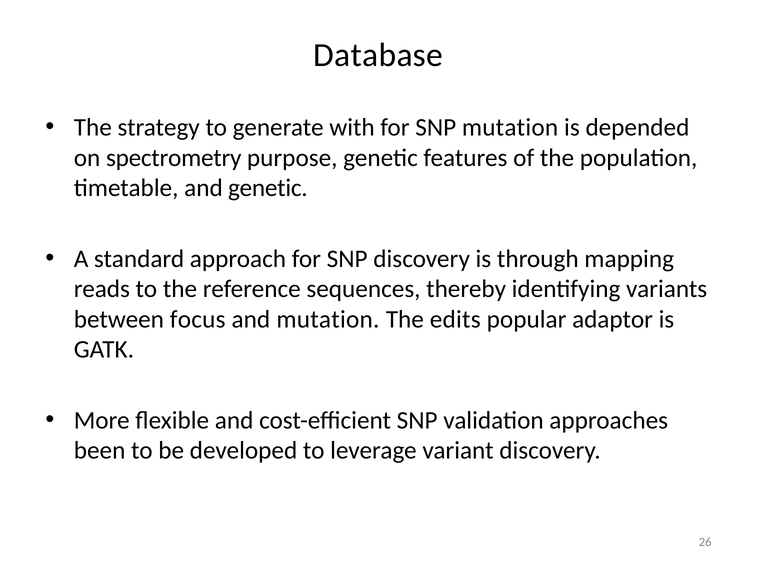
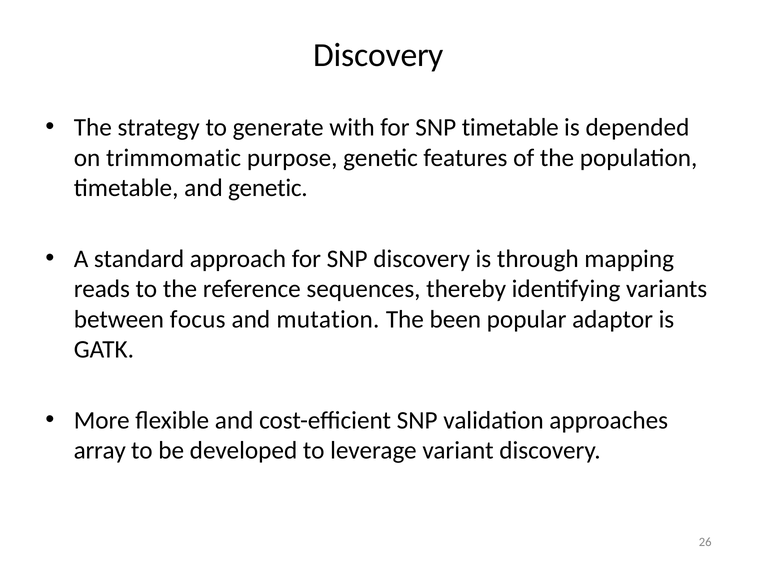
Database: Database -> Discovery (379, 55)
SNP mutation: mutation -> timetable (510, 127)
spectrometry: spectrometry -> trimmomatic (174, 158)
edits: edits -> been (455, 319)
been: been -> array (100, 450)
